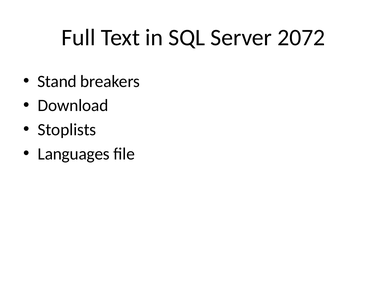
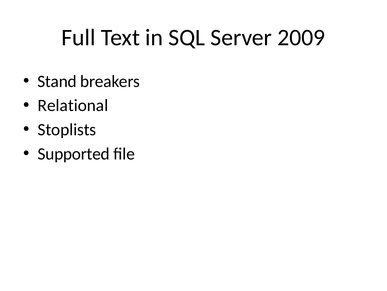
2072: 2072 -> 2009 (301, 37)
Download: Download -> Relational (73, 105)
Languages: Languages -> Supported (74, 153)
